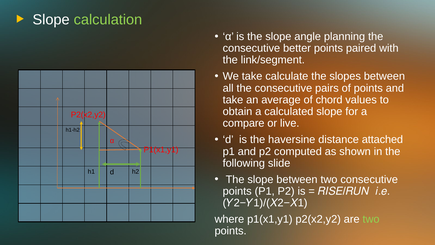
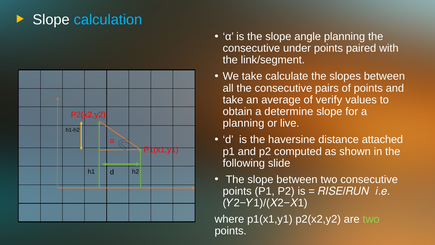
calculation colour: light green -> light blue (108, 20)
better: better -> under (297, 48)
chord: chord -> verify (329, 100)
calculated: calculated -> determine (289, 111)
compare: compare -> planning (243, 123)
